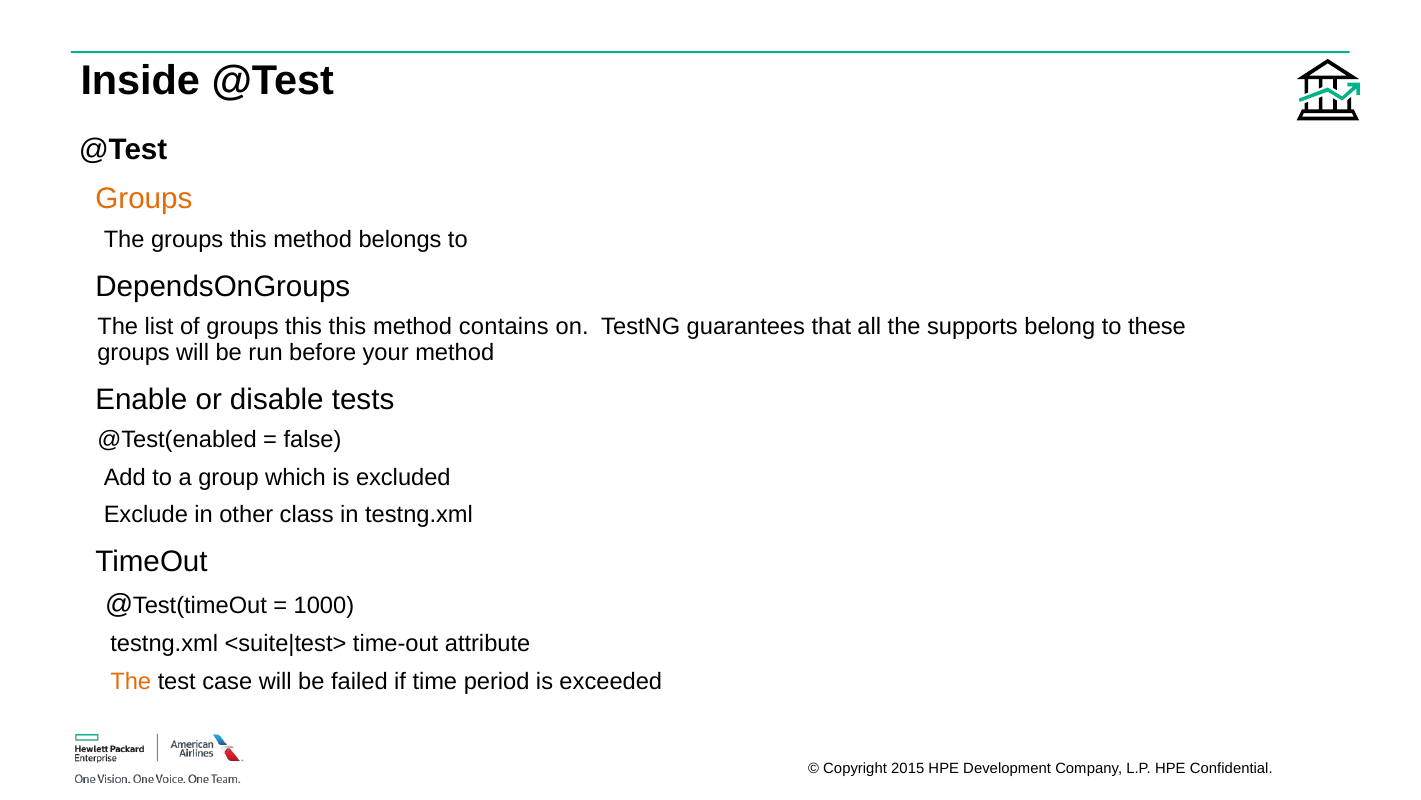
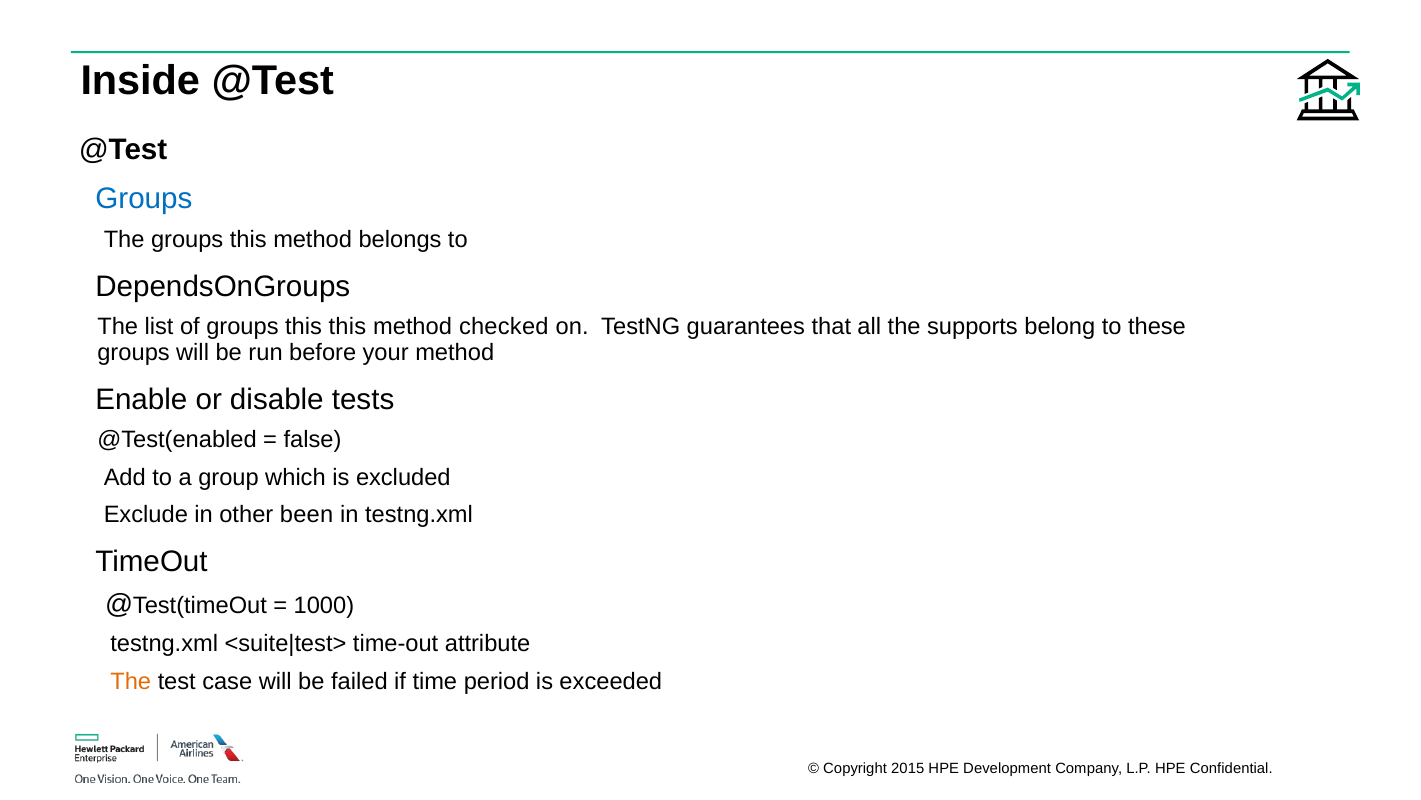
Groups colour: orange -> blue (144, 199)
contains: contains -> checked (504, 327)
class: class -> been (307, 515)
